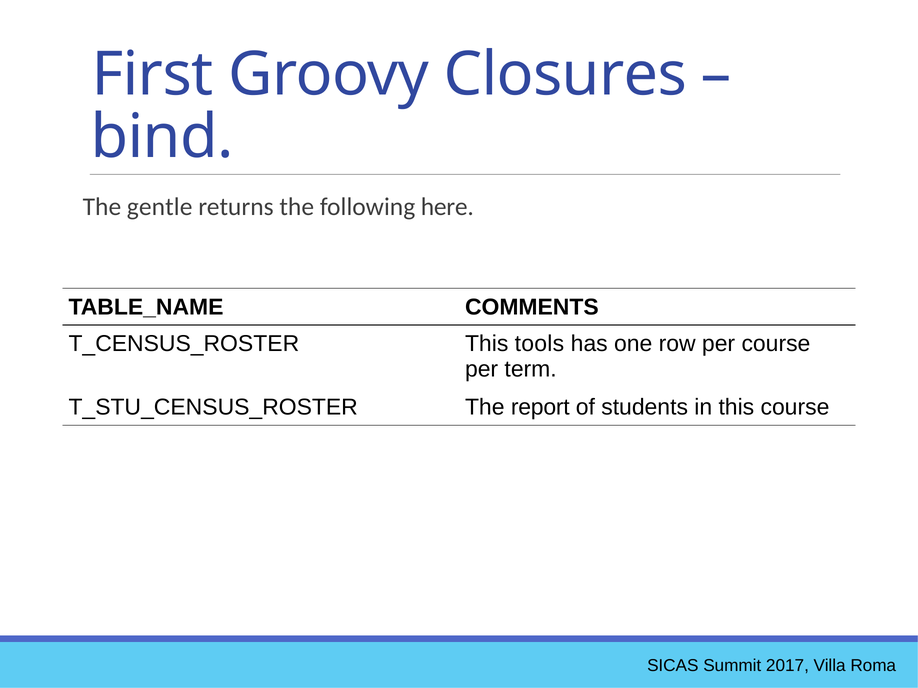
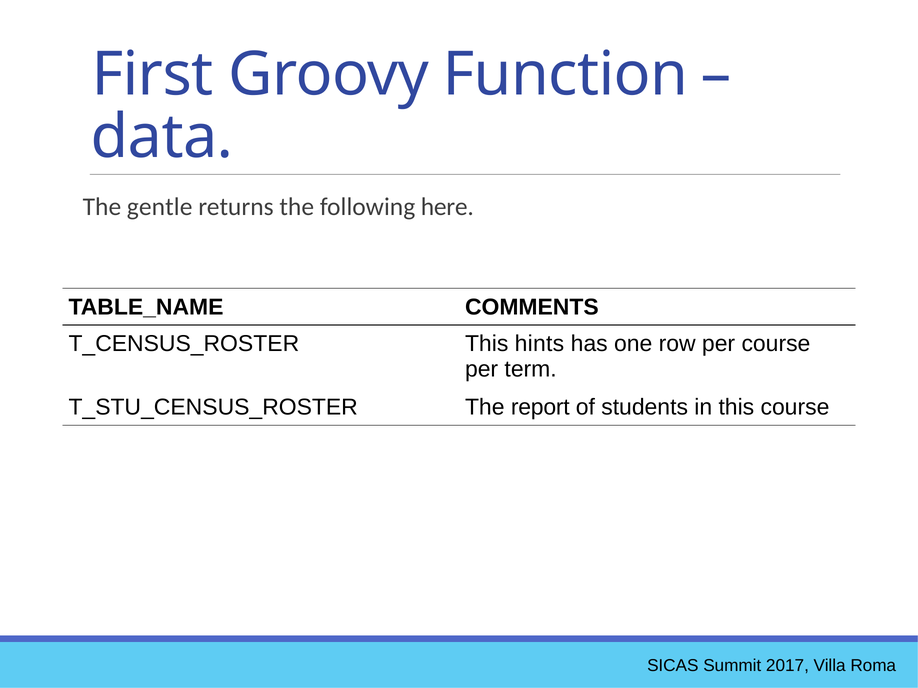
Closures: Closures -> Function (565, 75)
bind: bind -> data (162, 137)
tools: tools -> hints (539, 344)
